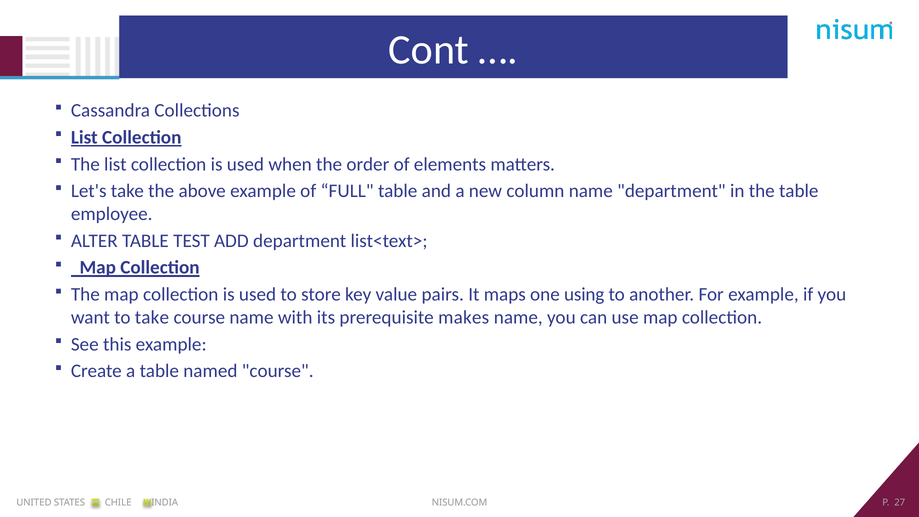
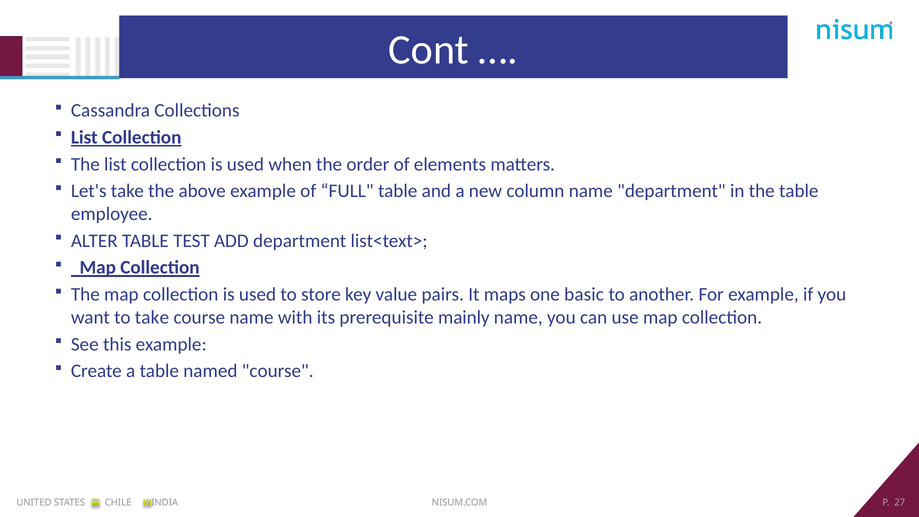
using: using -> basic (584, 294)
makes: makes -> mainly (464, 317)
